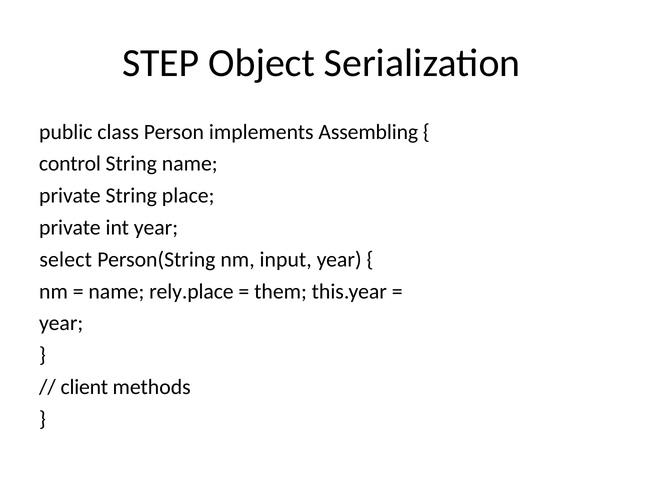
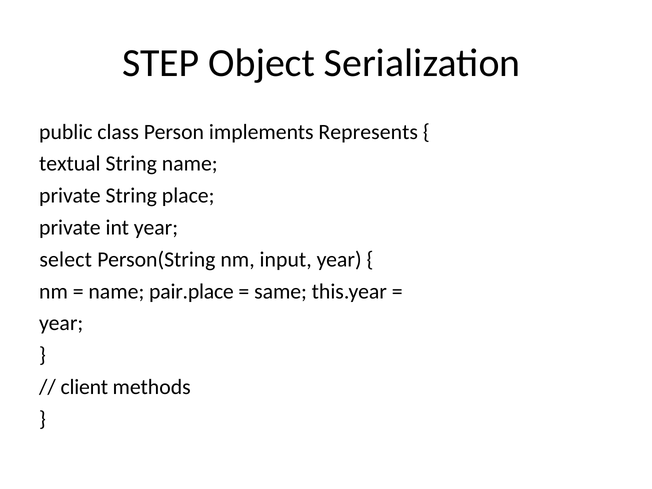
Assembling: Assembling -> Represents (368, 132)
control: control -> textual (70, 164)
rely.place: rely.place -> pair.place (191, 291)
them: them -> same (281, 291)
